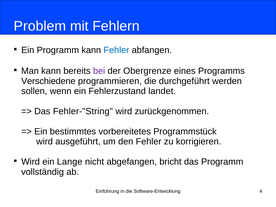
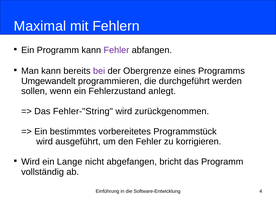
Problem: Problem -> Maximal (40, 26)
Fehler colour: blue -> purple (116, 50)
Verschiedene: Verschiedene -> Umgewandelt (48, 81)
landet: landet -> anlegt (162, 91)
